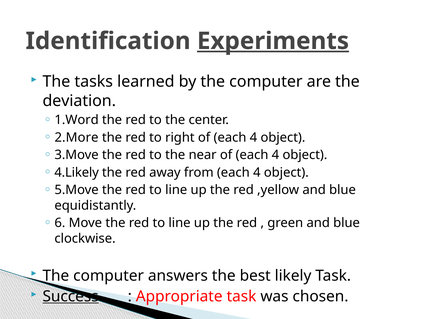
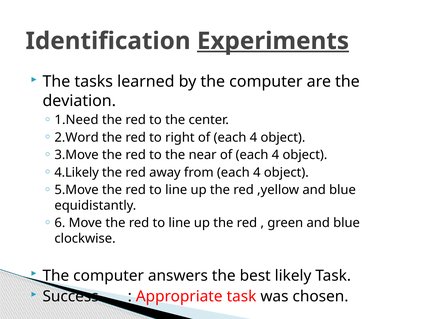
1.Word: 1.Word -> 1.Need (76, 120)
2.More: 2.More -> 2.Word (77, 138)
Success underline: present -> none (71, 297)
